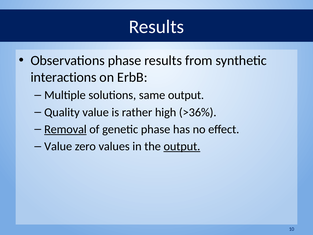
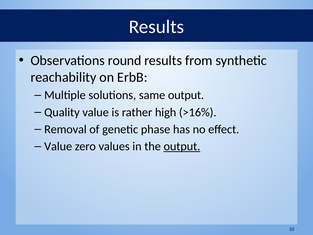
Observations phase: phase -> round (125, 60)
interactions: interactions -> reachability (63, 77)
>36%: >36% -> >16% (198, 112)
Removal underline: present -> none (65, 129)
